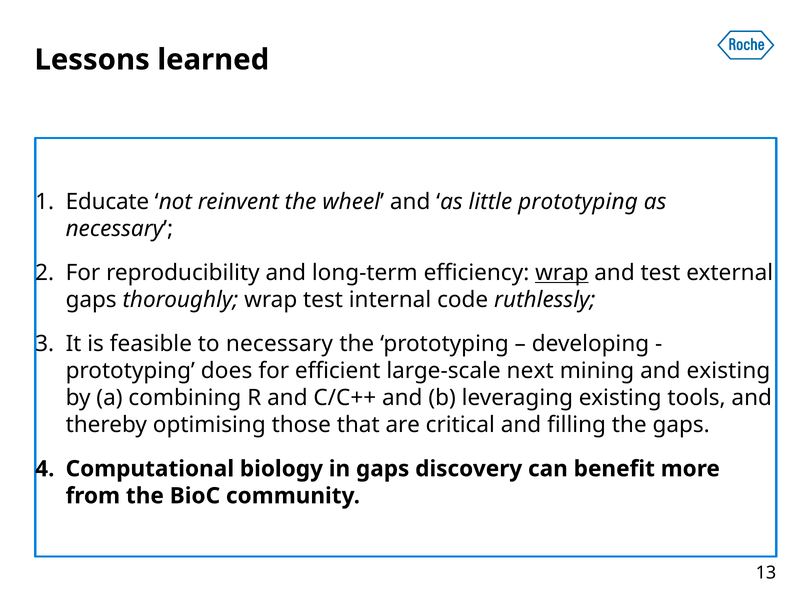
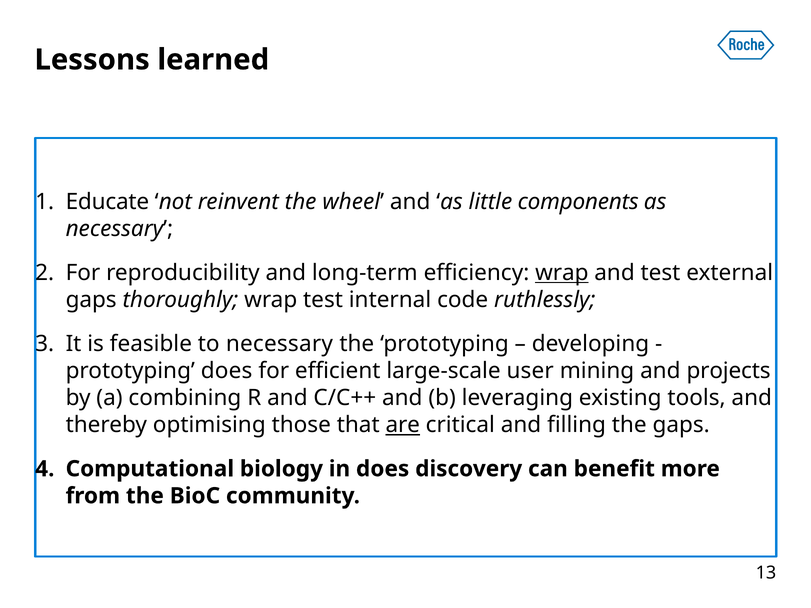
little prototyping: prototyping -> components (578, 202)
next: next -> user (530, 371)
and existing: existing -> projects (729, 371)
are underline: none -> present (403, 425)
in gaps: gaps -> does (383, 469)
